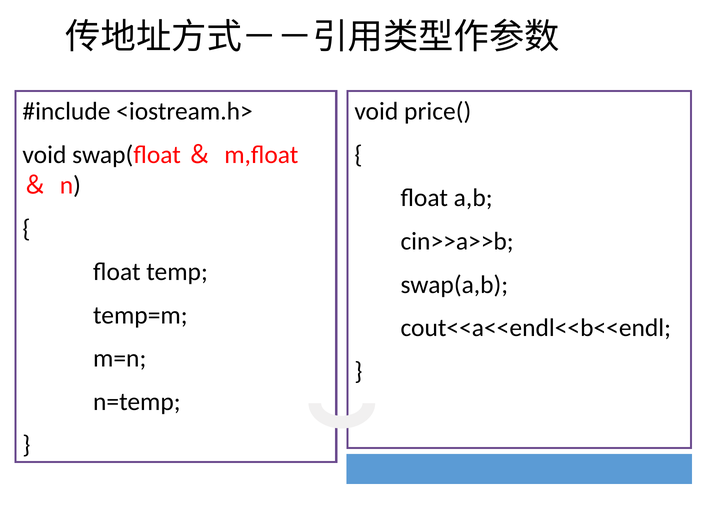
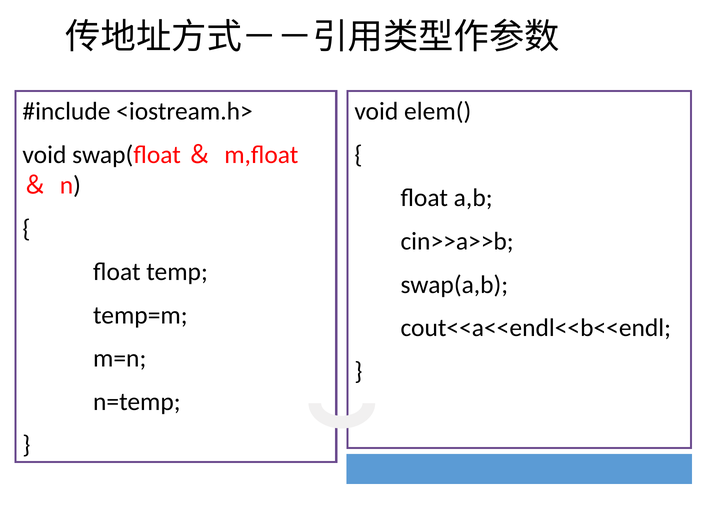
price(: price( -> elem( (438, 112)
